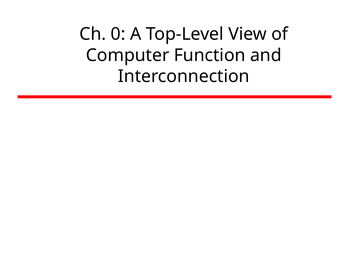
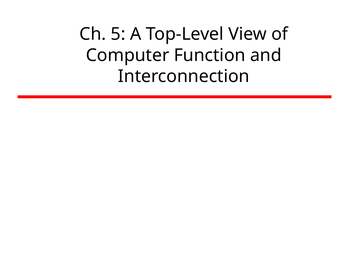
0: 0 -> 5 (118, 34)
